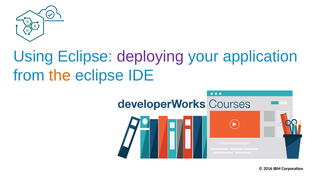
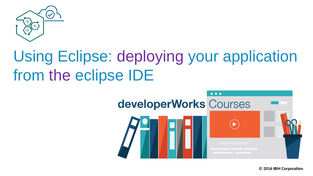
the colour: orange -> purple (60, 75)
